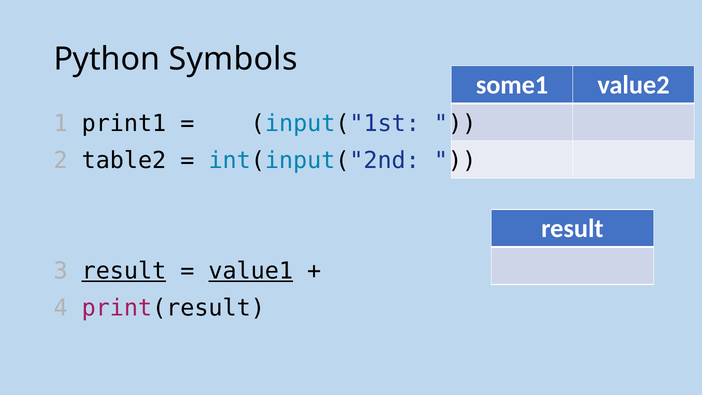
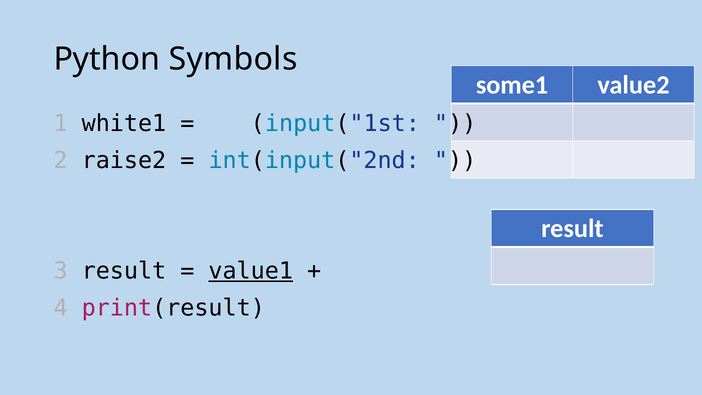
print1: print1 -> white1 (124, 123)
table2: table2 -> raise2 (124, 160)
result underline: present -> none (124, 271)
